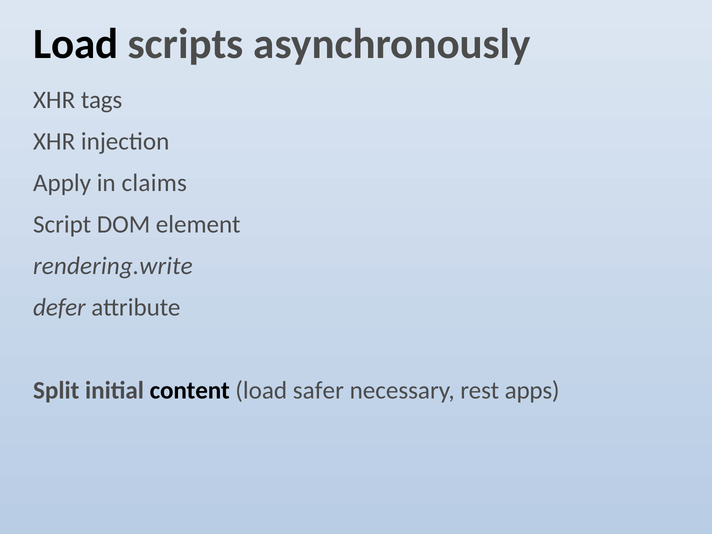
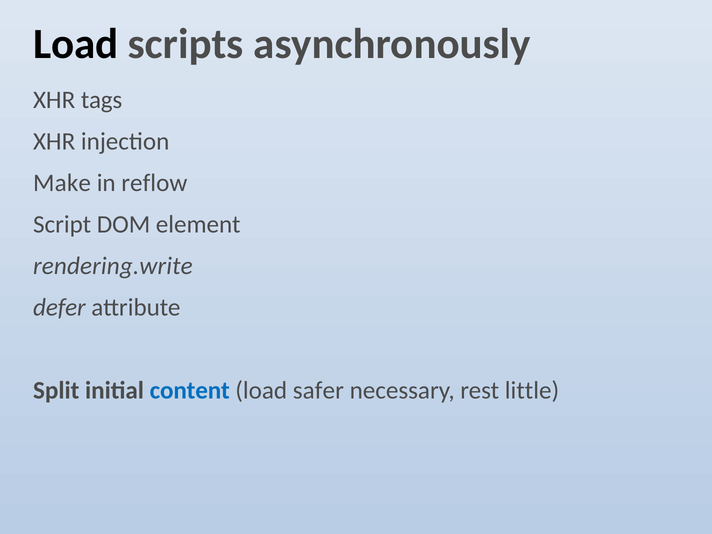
Apply: Apply -> Make (62, 183)
claims: claims -> reflow (154, 183)
content colour: black -> blue (190, 390)
apps: apps -> little (532, 390)
